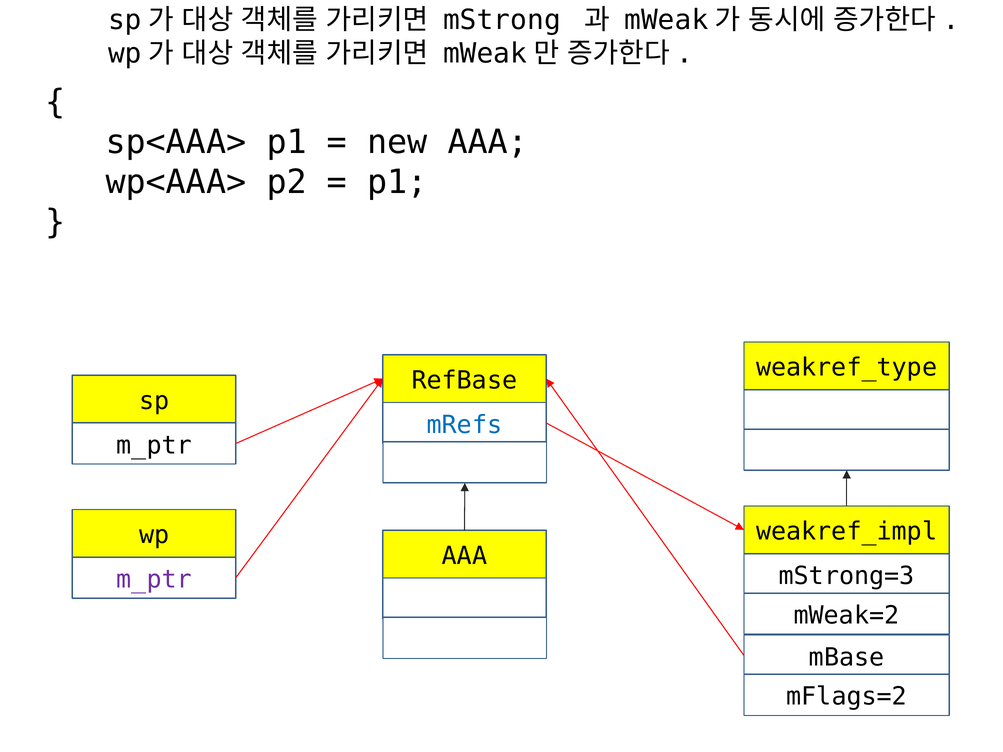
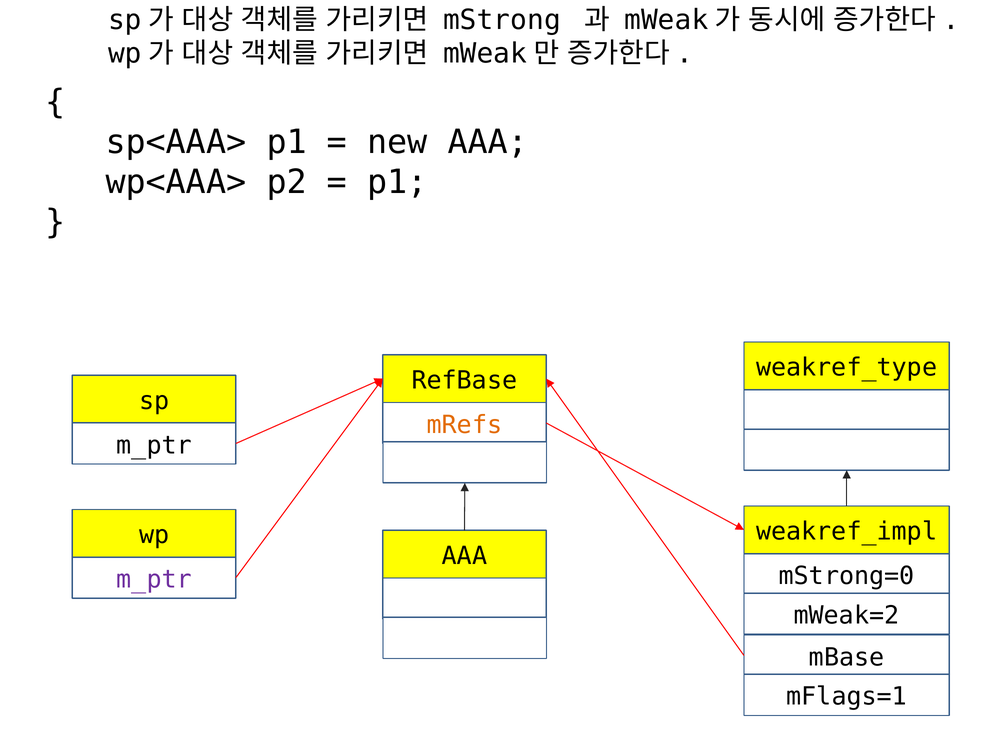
mRefs colour: blue -> orange (464, 425)
mStrong=3: mStrong=3 -> mStrong=0 (847, 576)
mFlags=2: mFlags=2 -> mFlags=1 (847, 697)
